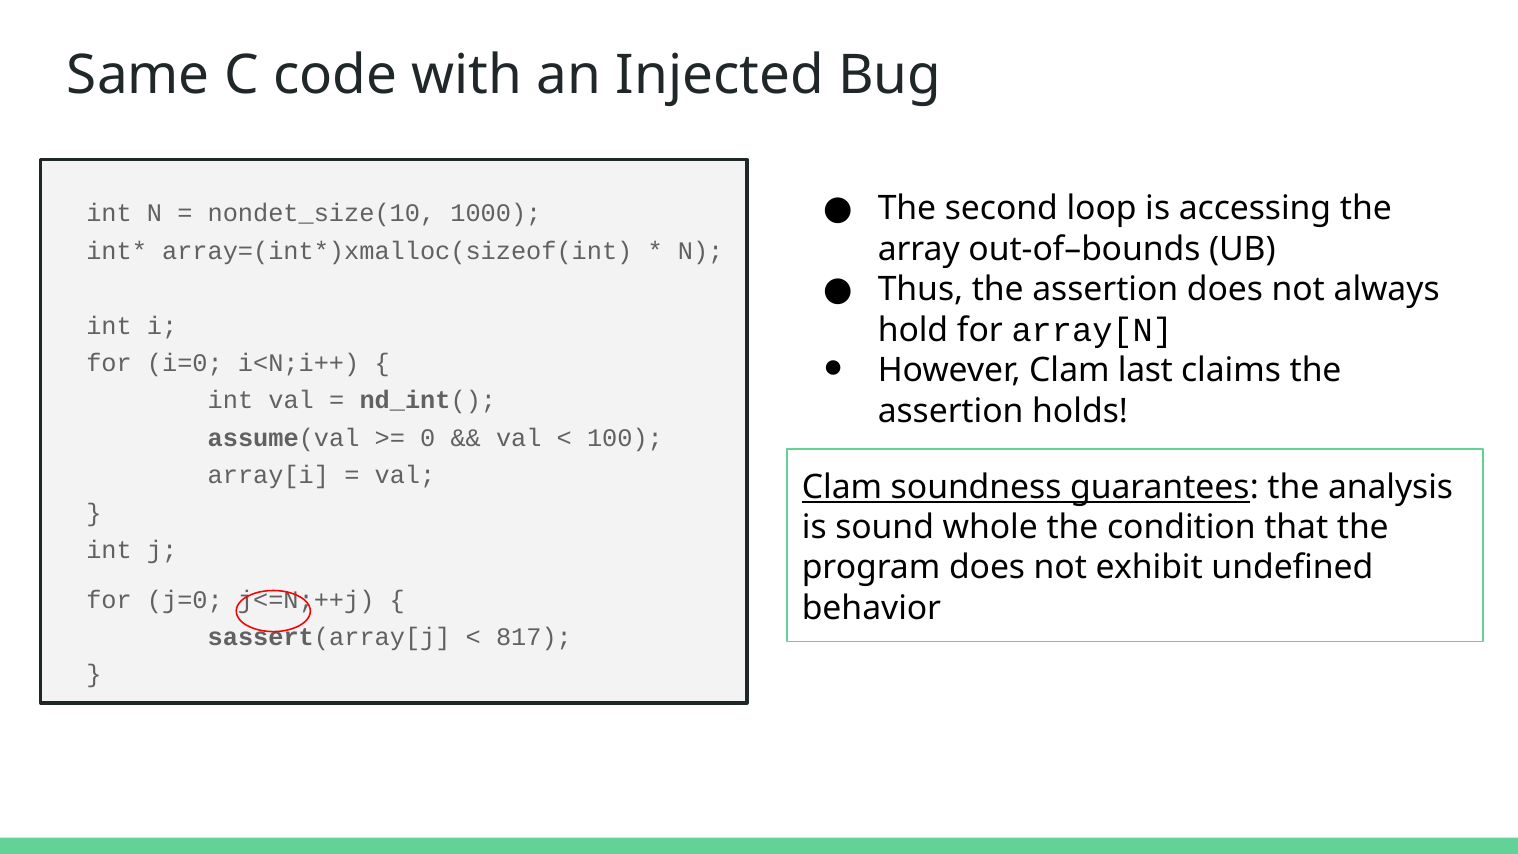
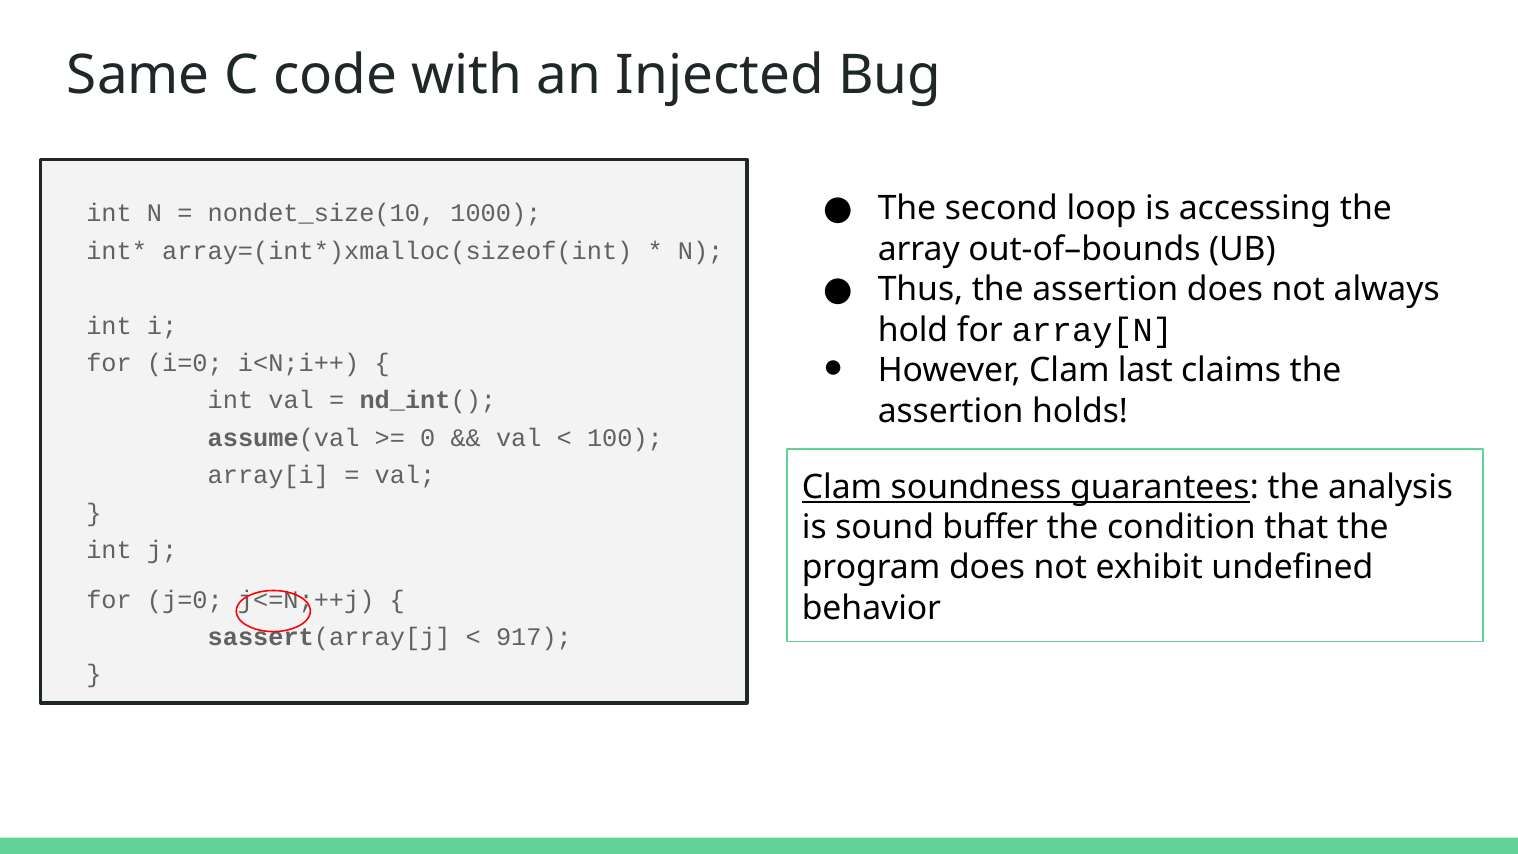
whole: whole -> buffer (990, 527)
817: 817 -> 917 (534, 637)
